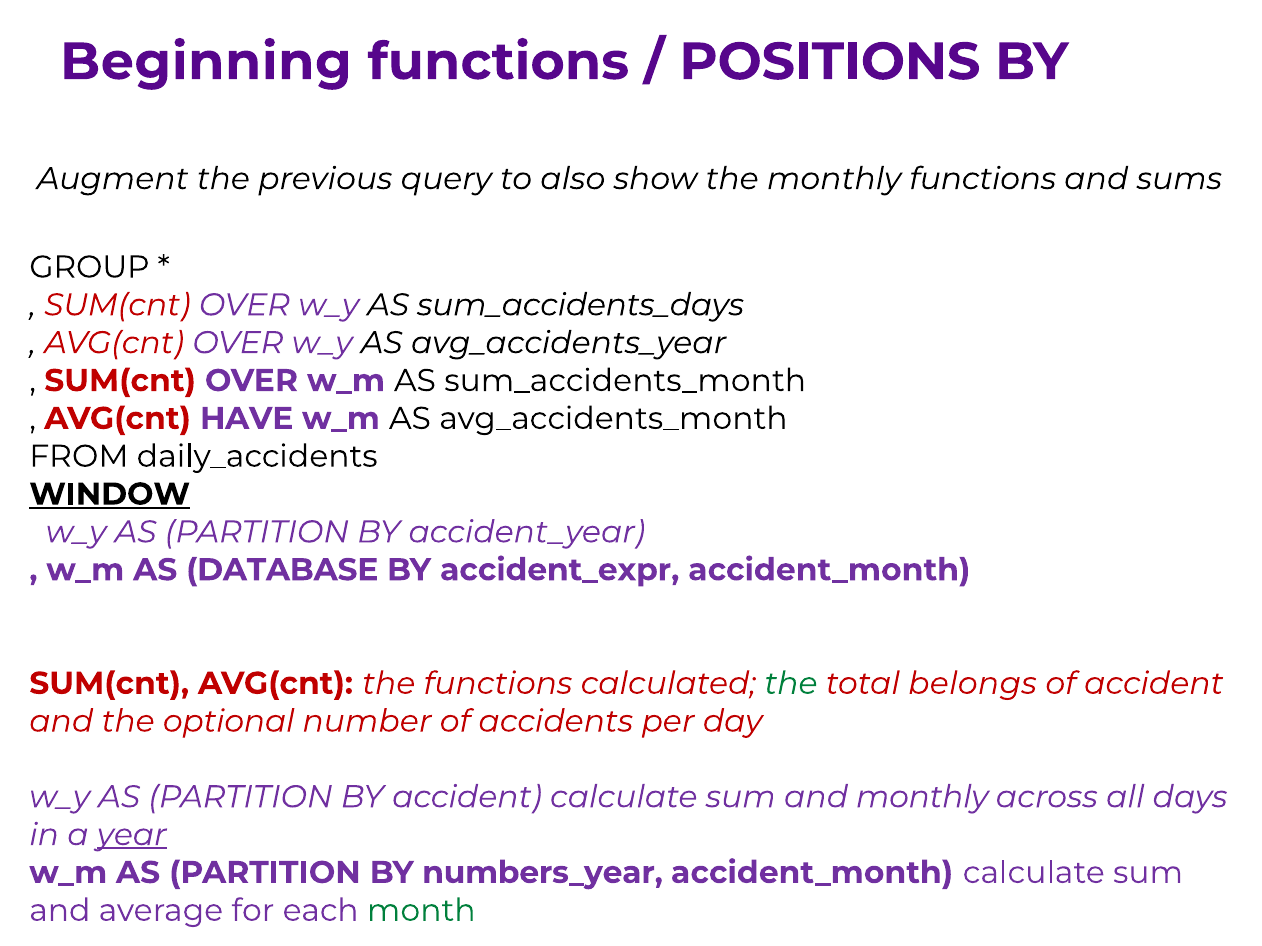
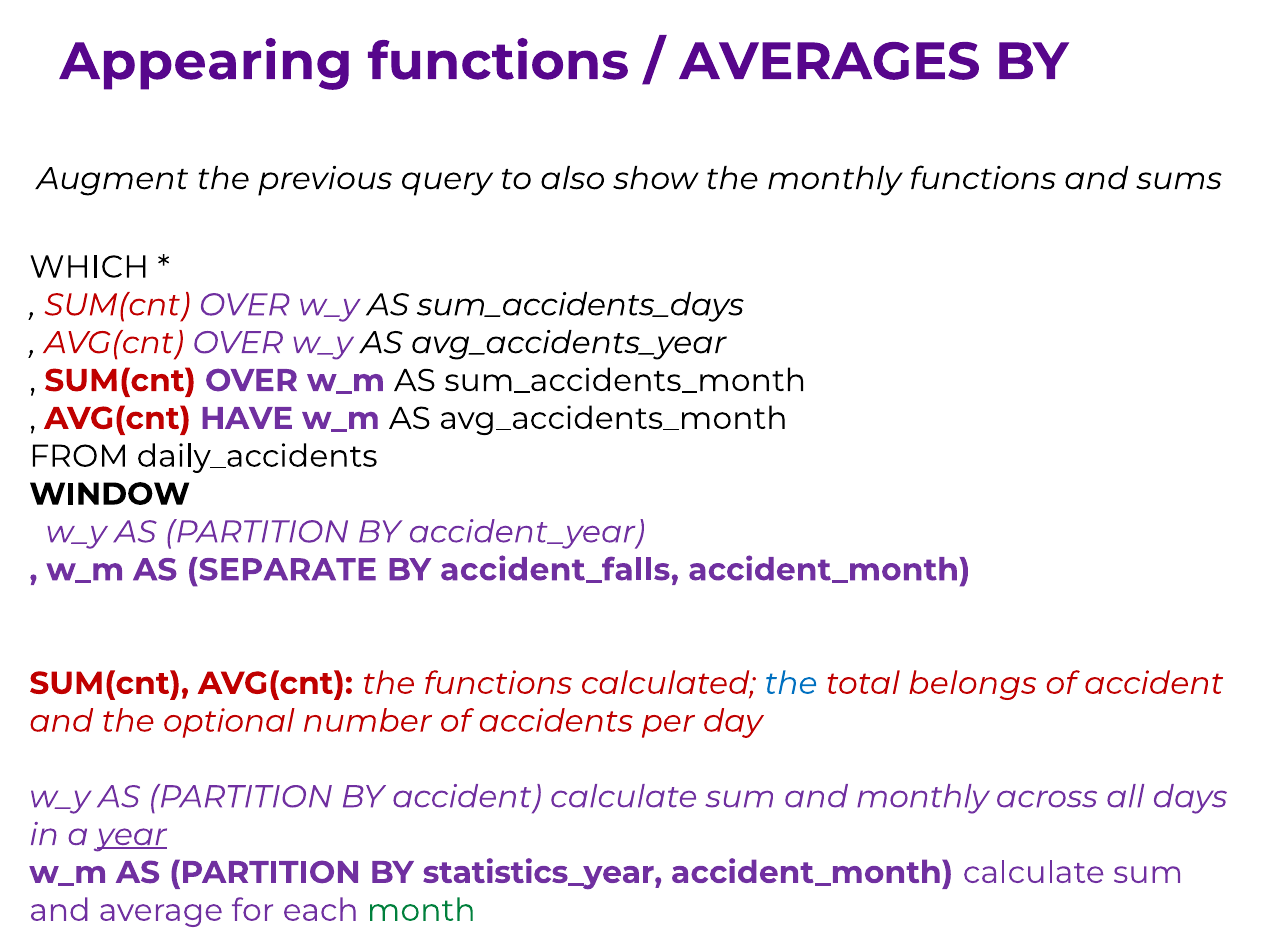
Beginning: Beginning -> Appearing (206, 62)
POSITIONS: POSITIONS -> AVERAGES (830, 62)
GROUP: GROUP -> WHICH (89, 267)
WINDOW underline: present -> none (110, 494)
DATABASE: DATABASE -> SEPARATE (282, 570)
accident_expr: accident_expr -> accident_falls (559, 570)
the colour: green -> blue (791, 684)
numbers_year: numbers_year -> statistics_year (542, 873)
